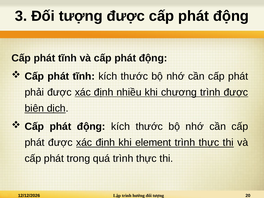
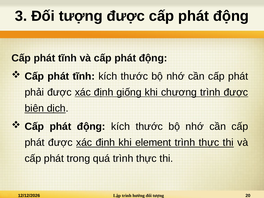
nhiều: nhiều -> giống (129, 92)
